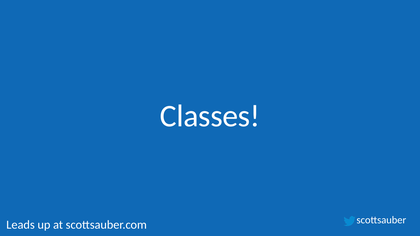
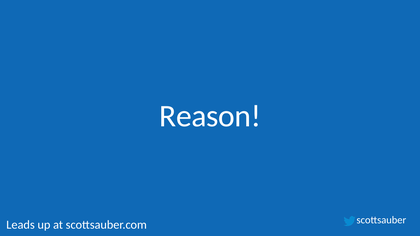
Classes: Classes -> Reason (210, 116)
